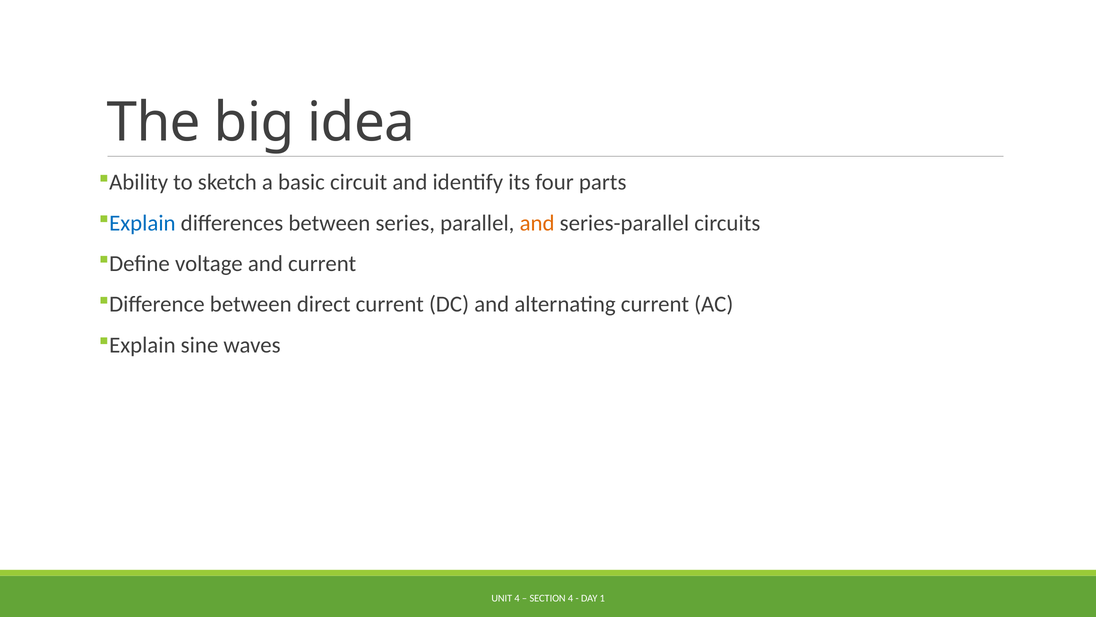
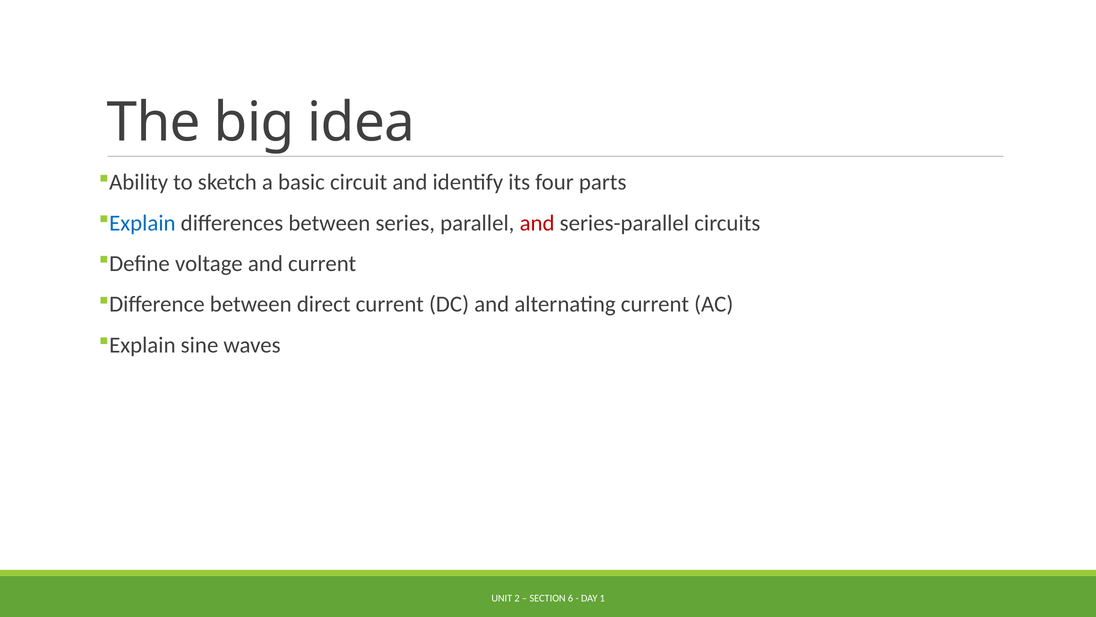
and colour: orange -> red (537, 223)
UNIT 4: 4 -> 2 (517, 598)
SECTION 4: 4 -> 6 (571, 598)
